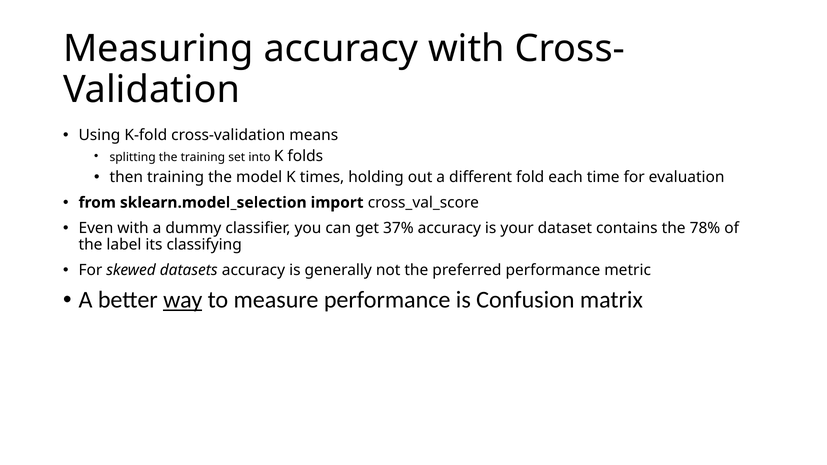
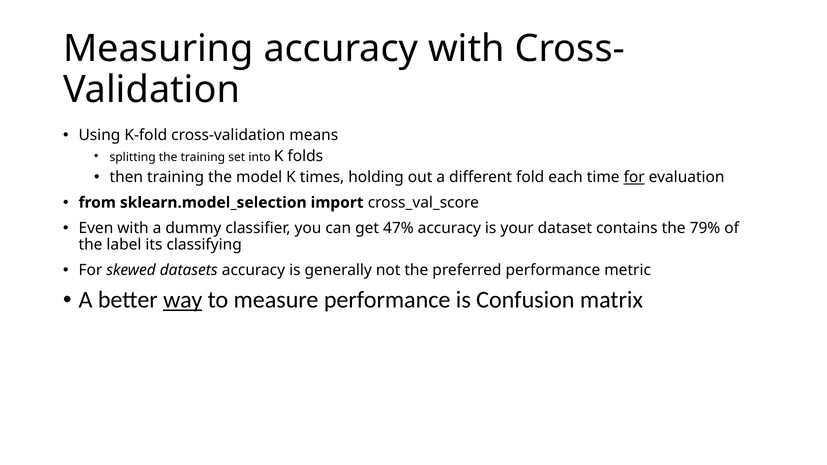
for underline: none -> present (634, 177)
37%: 37% -> 47% (398, 228)
78%: 78% -> 79% (705, 228)
